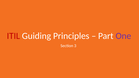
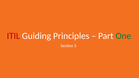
One colour: purple -> green (123, 36)
